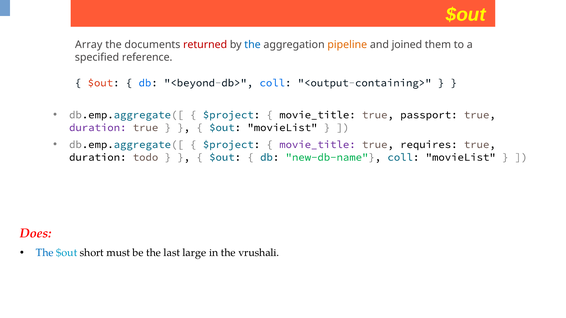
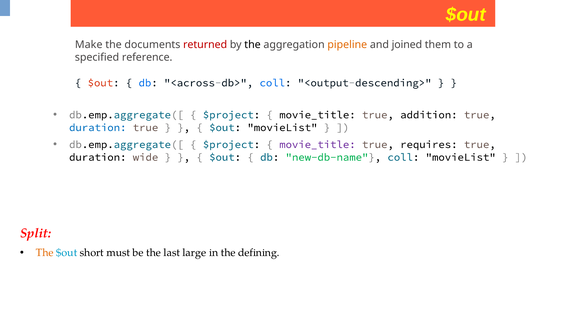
Array: Array -> Make (89, 45)
the colour: blue -> black (253, 45)
<beyond-db>: <beyond-db> -> <across-db> (209, 83)
<output-containing>: <output-containing> -> <output-descending> (365, 83)
passport: passport -> addition (429, 115)
duration colour: purple -> blue (98, 128)
todo: todo -> wide (146, 157)
Does: Does -> Split (36, 233)
The colour: blue -> orange (45, 253)
vrushali: vrushali -> defining (259, 253)
